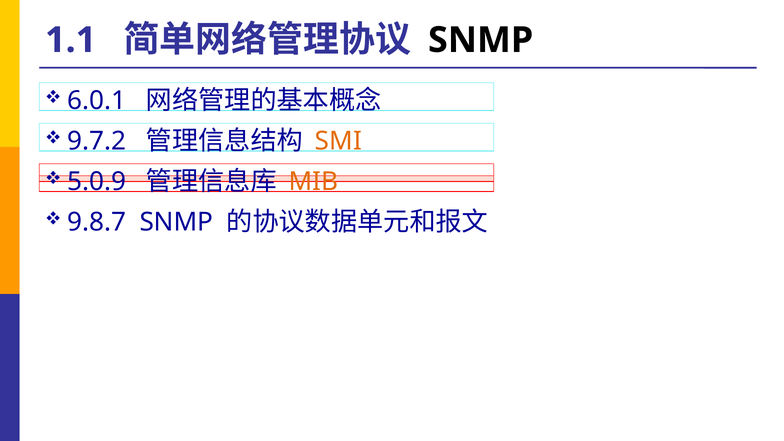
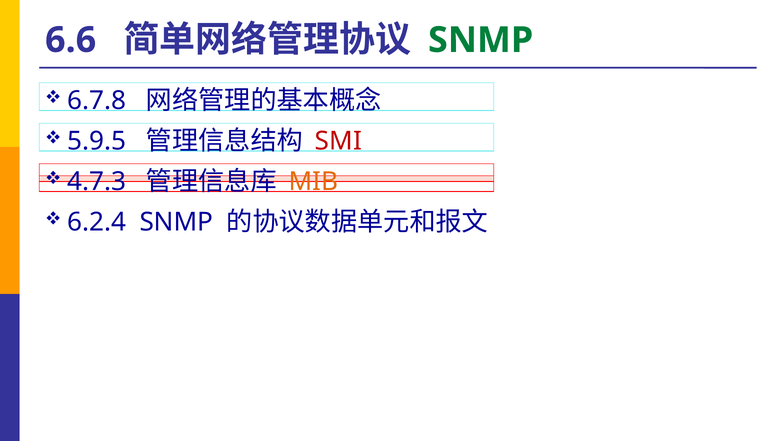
1.1: 1.1 -> 6.6 (71, 40)
SNMP colour: black -> green (481, 40)
6.0.1: 6.0.1 -> 6.7.8 (97, 101)
9.7.2: 9.7.2 -> 5.9.5 (97, 141)
SMI colour: orange -> red (338, 141)
5.0.9: 5.0.9 -> 4.7.3 (97, 182)
9.8.7: 9.8.7 -> 6.2.4 (97, 222)
